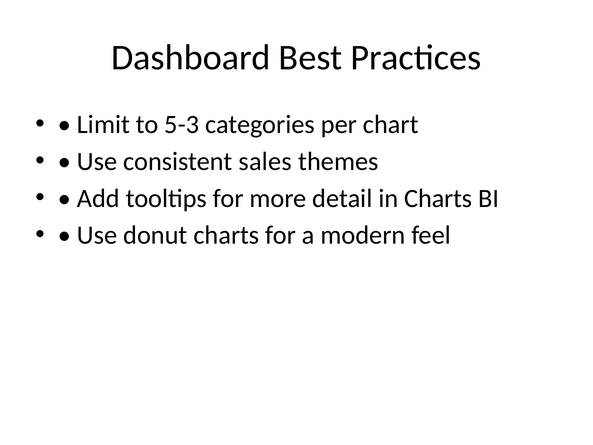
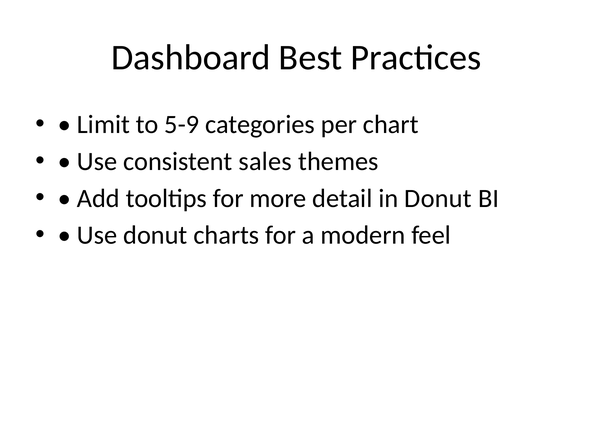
5-3: 5-3 -> 5-9 (182, 124)
in Charts: Charts -> Donut (438, 198)
